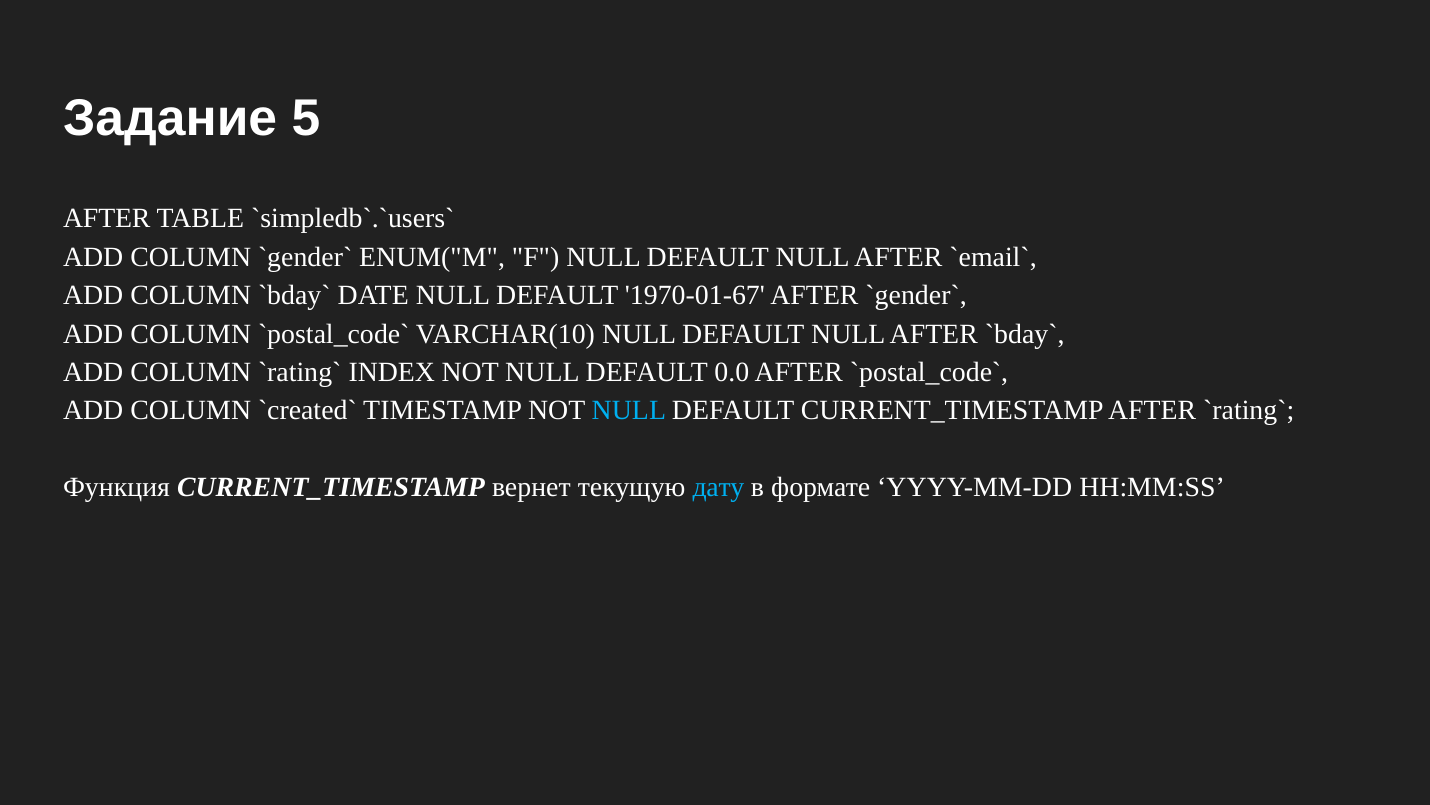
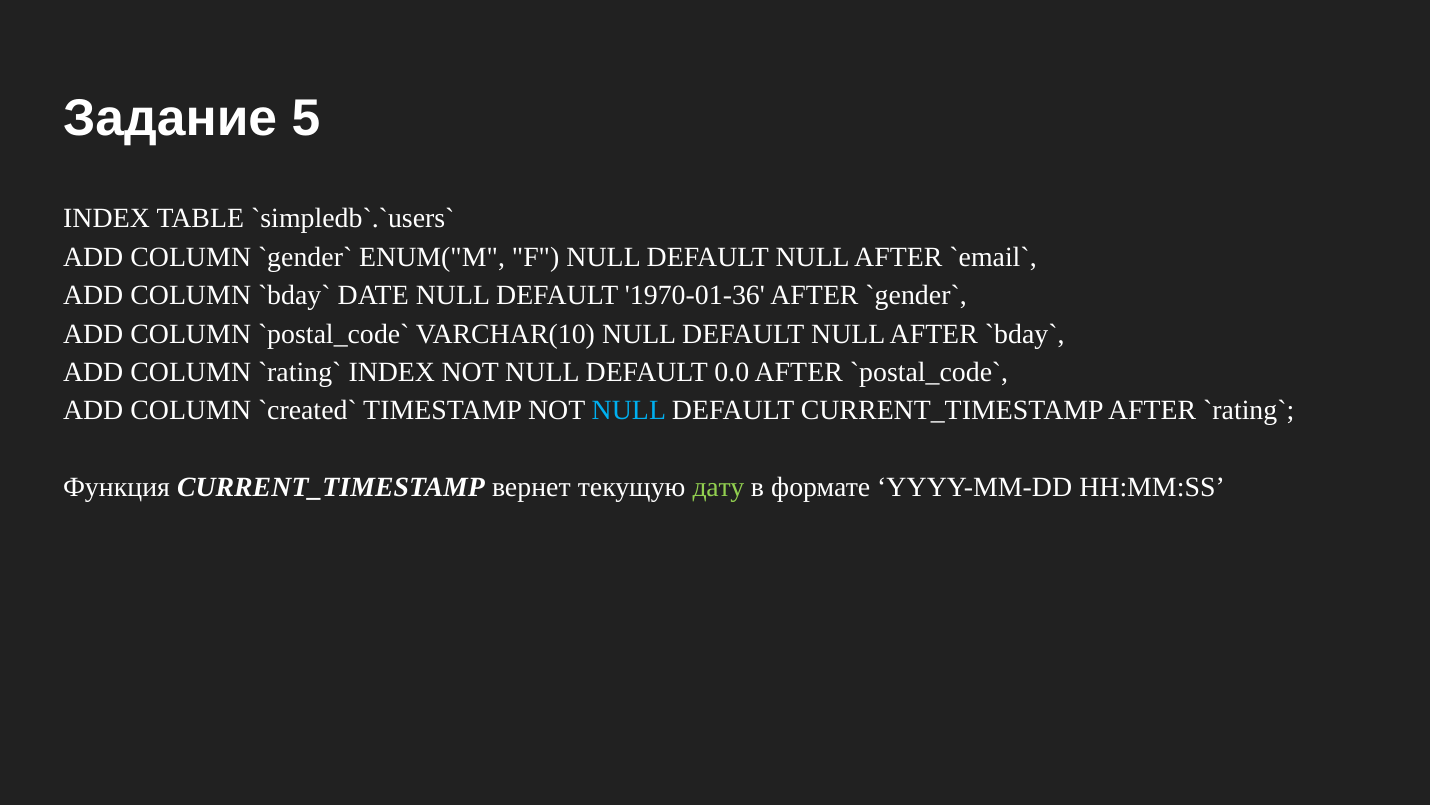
AFTER: AFTER -> INDEX (107, 218)
1970-01-67: 1970-01-67 -> 1970-01-36 (695, 295)
дату colour: light blue -> light green (718, 487)
